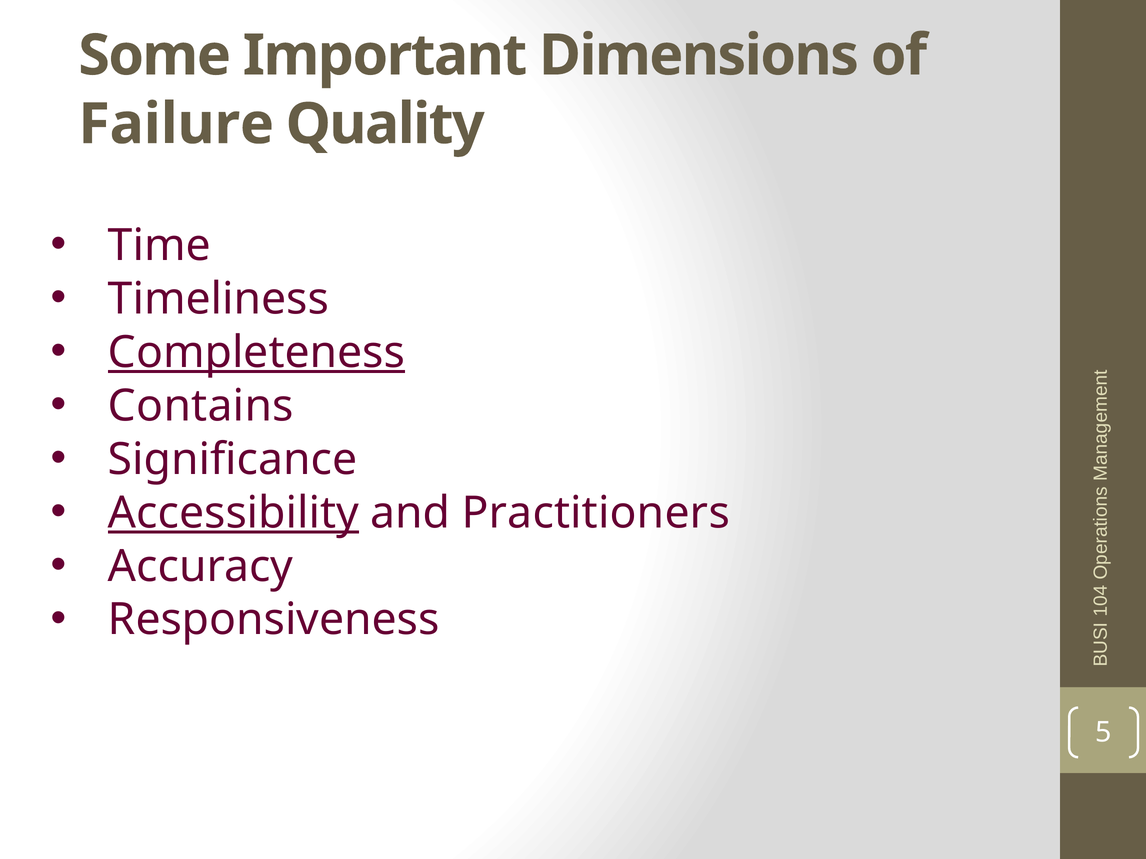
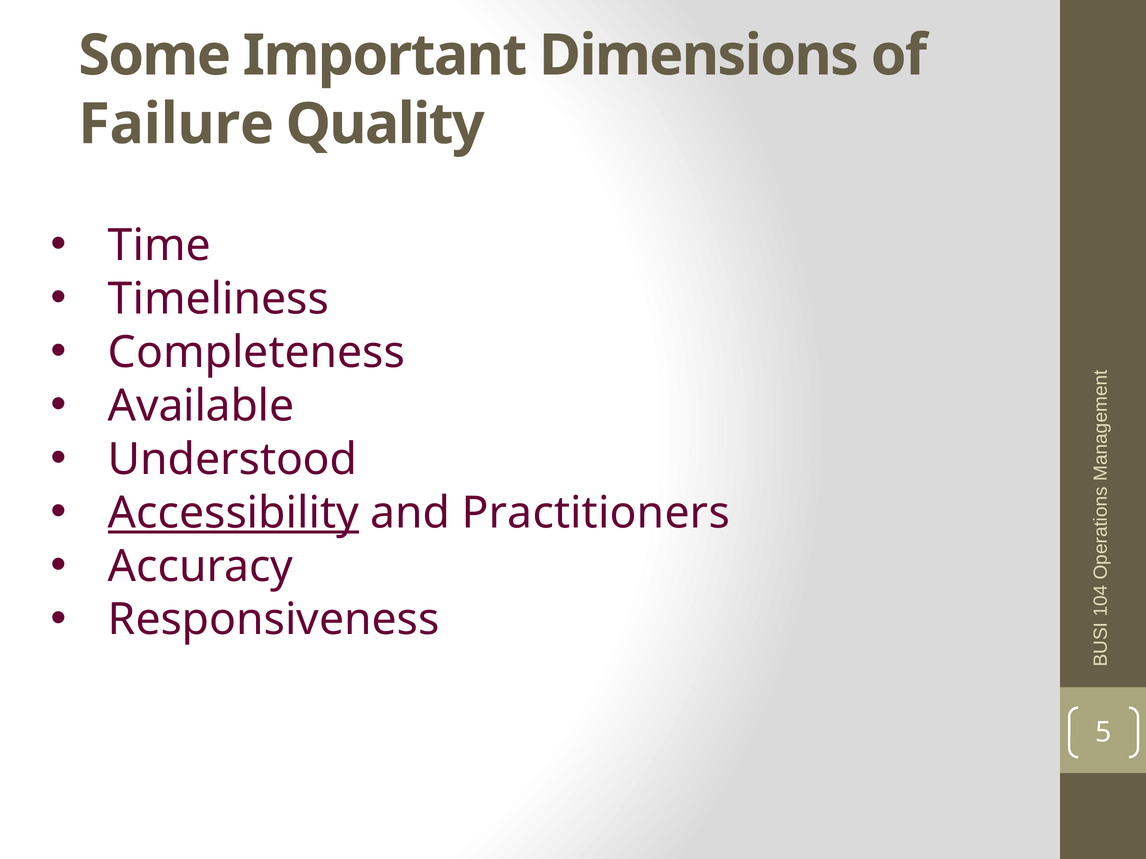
Completeness underline: present -> none (256, 353)
Contains: Contains -> Available (201, 406)
Significance: Significance -> Understood (233, 460)
